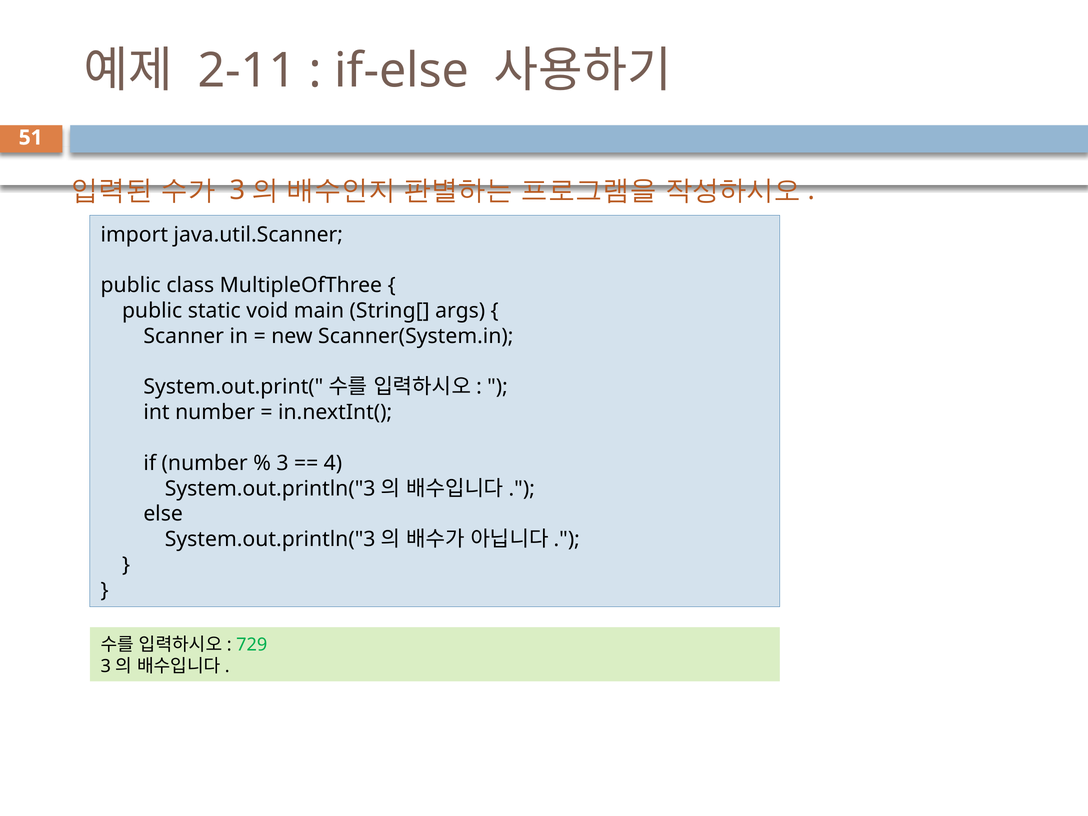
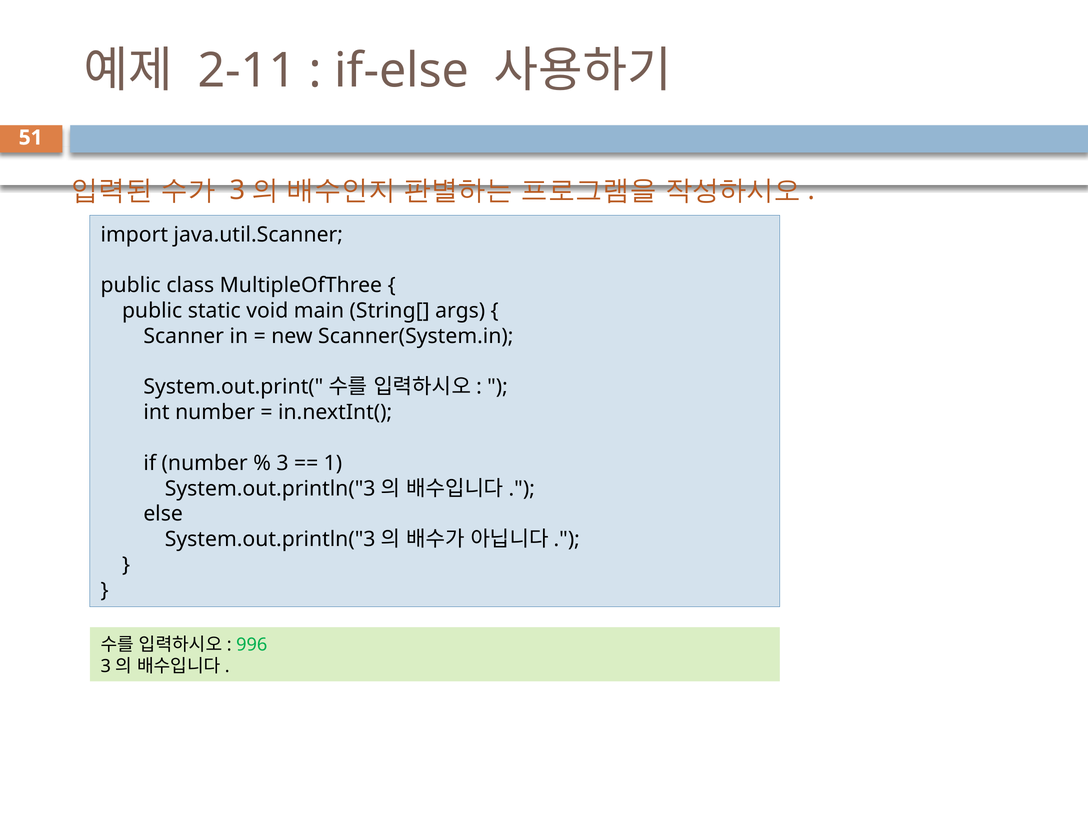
4: 4 -> 1 (333, 463)
729: 729 -> 996 (252, 645)
